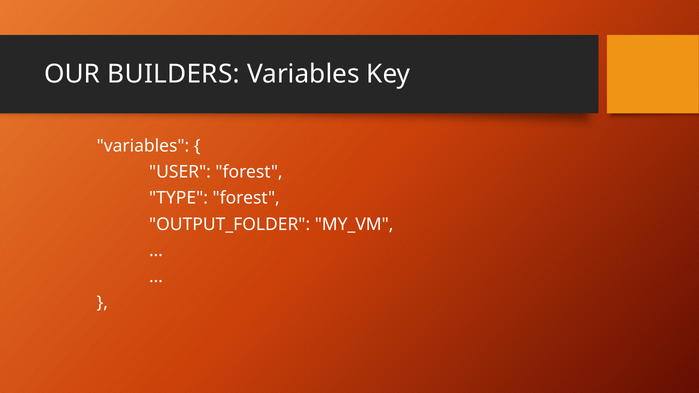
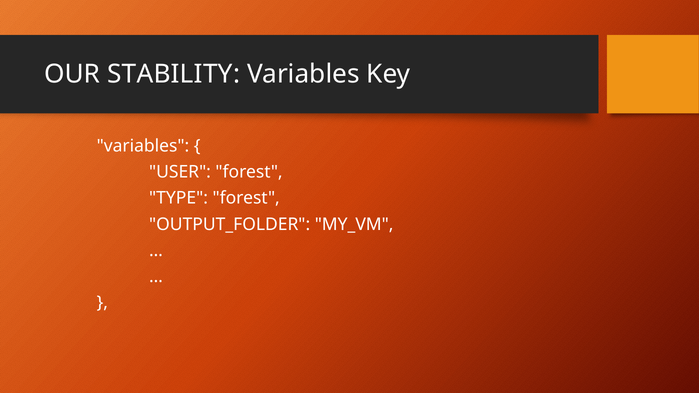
BUILDERS: BUILDERS -> STABILITY (174, 74)
